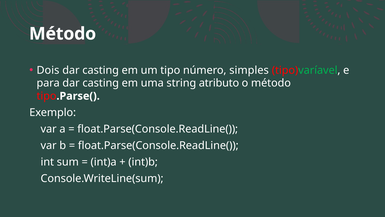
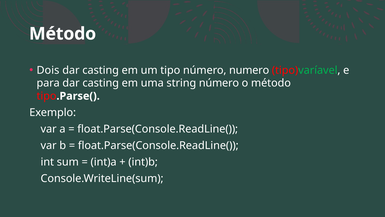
simples: simples -> numero (249, 70)
string atributo: atributo -> número (219, 83)
